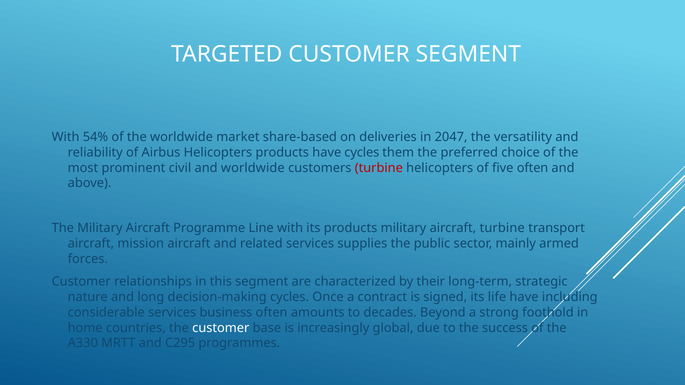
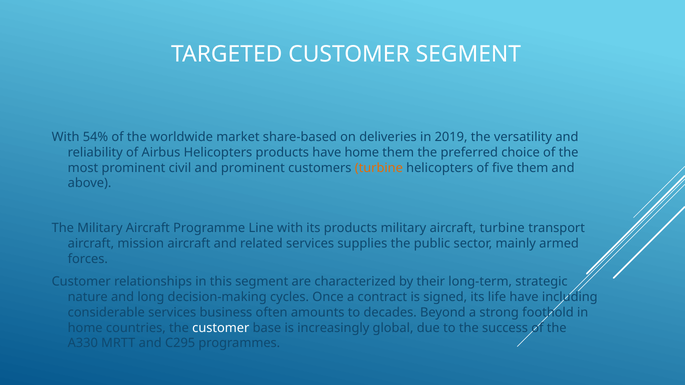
2047: 2047 -> 2019 (451, 137)
have cycles: cycles -> home (362, 152)
and worldwide: worldwide -> prominent (253, 168)
turbine colour: red -> orange (379, 168)
five often: often -> them (533, 168)
